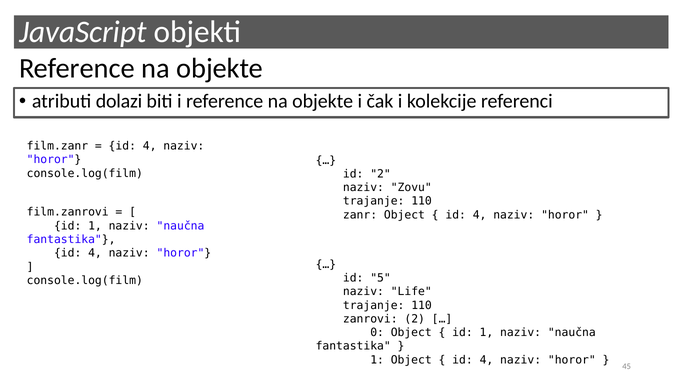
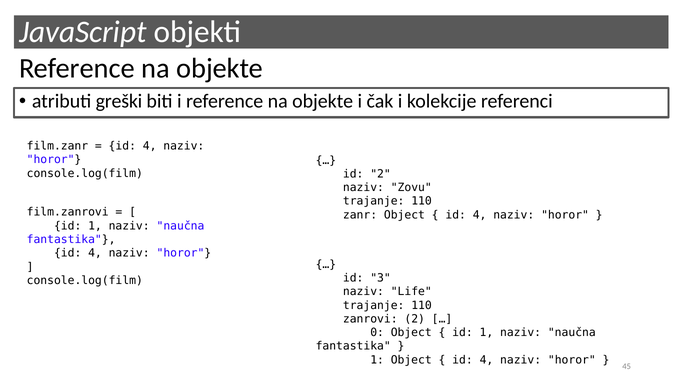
dolazi: dolazi -> greški (119, 101)
5: 5 -> 3 (381, 278)
